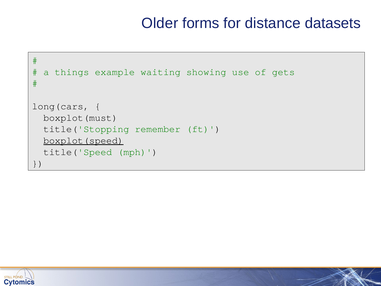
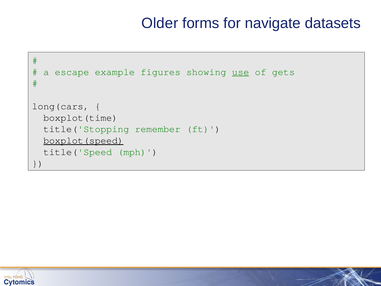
distance: distance -> navigate (273, 23)
things: things -> escape (72, 72)
waiting: waiting -> figures (161, 72)
use underline: none -> present (241, 72)
boxplot(must: boxplot(must -> boxplot(time (81, 118)
